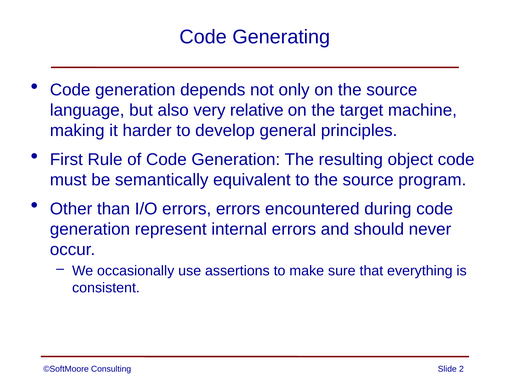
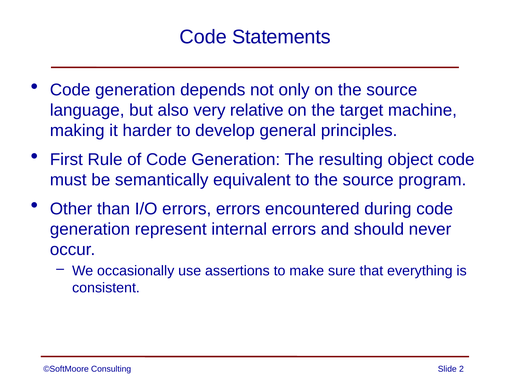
Generating: Generating -> Statements (281, 37)
